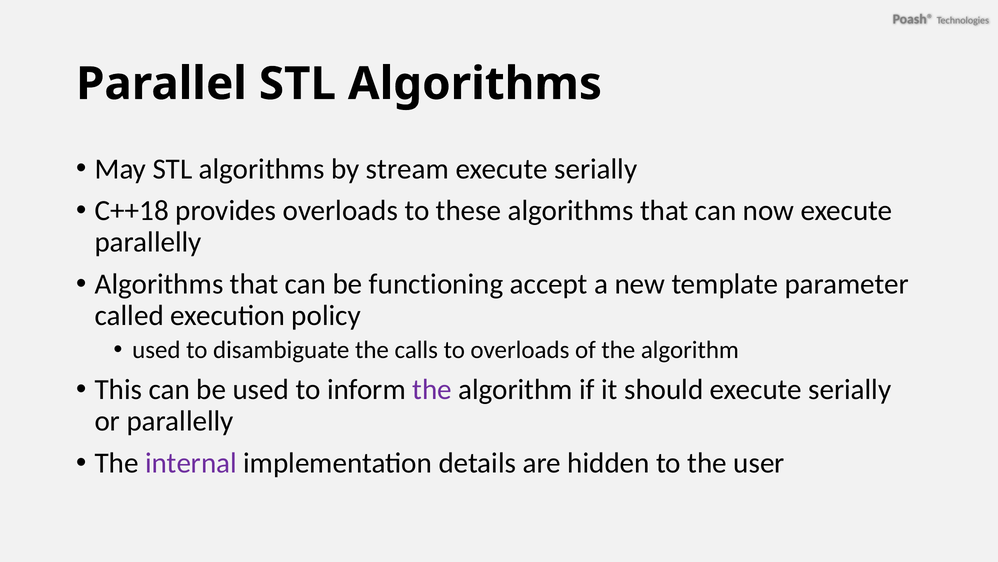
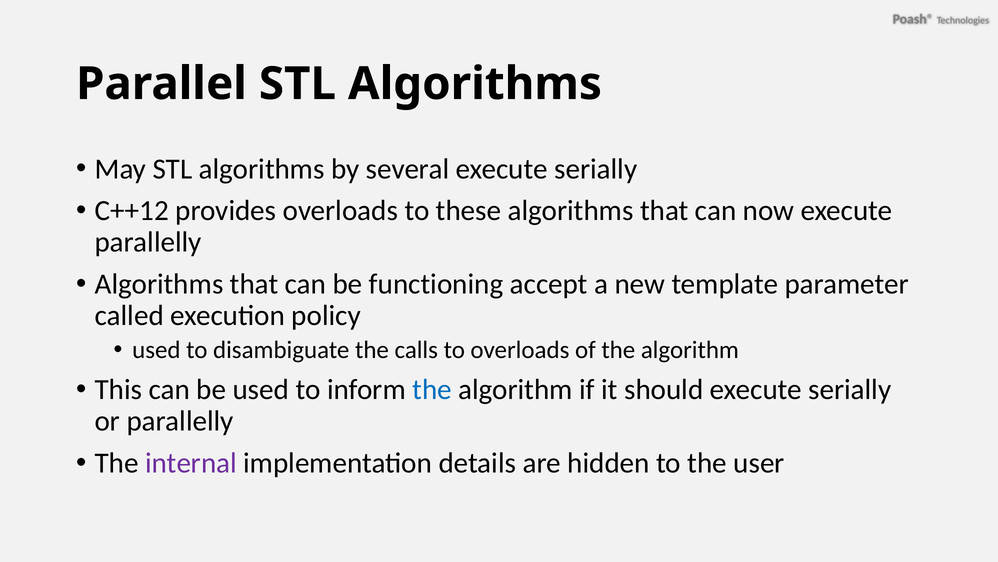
stream: stream -> several (408, 169)
C++18: C++18 -> C++12 (132, 211)
the colour: purple -> blue (432, 389)
